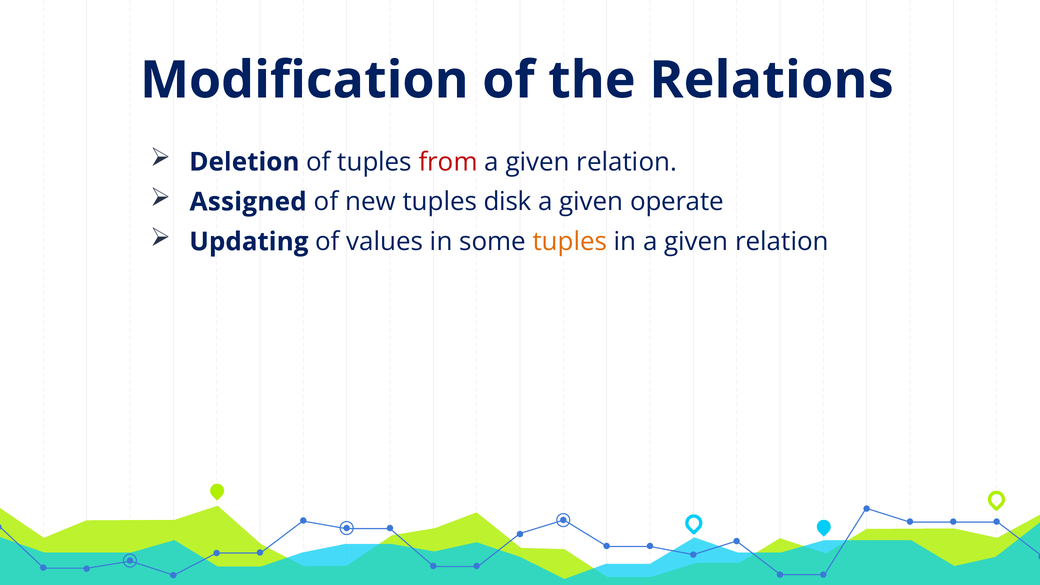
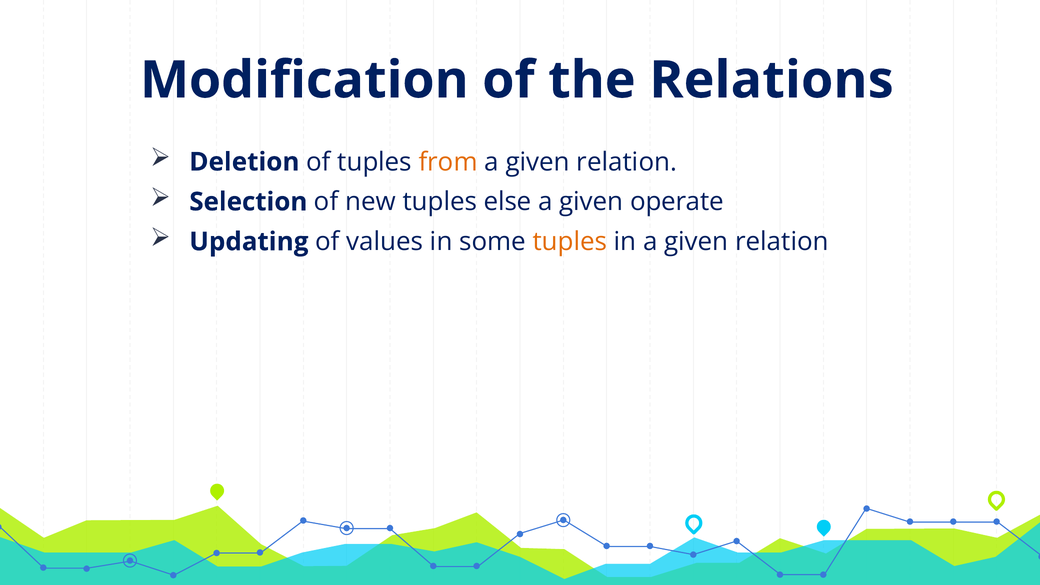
from colour: red -> orange (448, 162)
Assigned: Assigned -> Selection (248, 202)
disk: disk -> else (508, 202)
